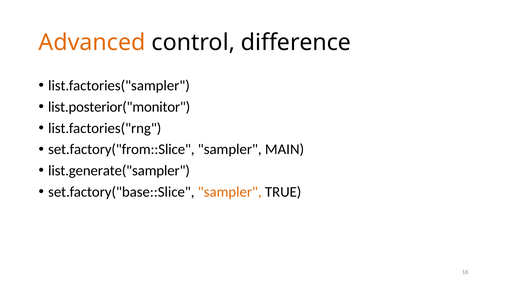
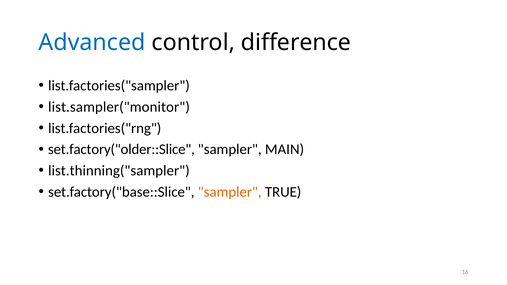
Advanced colour: orange -> blue (92, 43)
list.posterior("monitor: list.posterior("monitor -> list.sampler("monitor (119, 107)
set.factory("from::Slice: set.factory("from::Slice -> set.factory("older::Slice (121, 149)
list.generate("sampler: list.generate("sampler -> list.thinning("sampler (119, 171)
